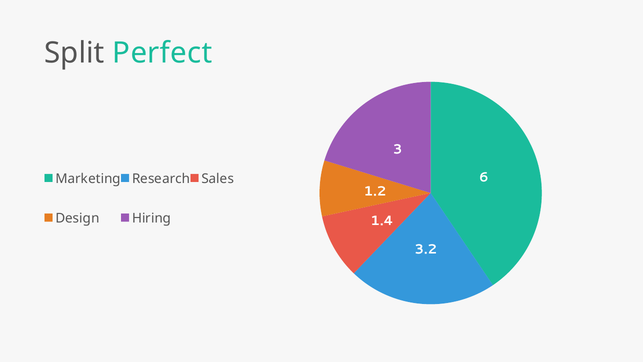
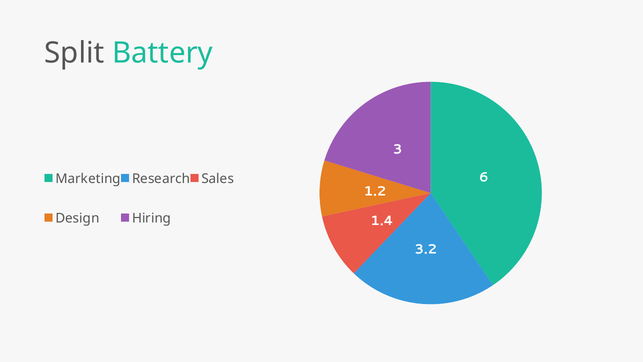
Perfect: Perfect -> Battery (163, 53)
